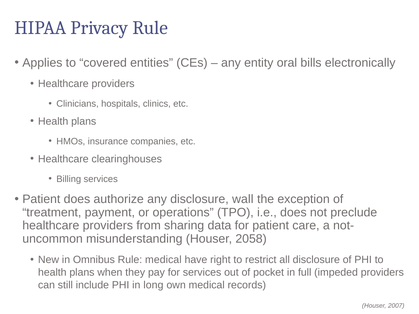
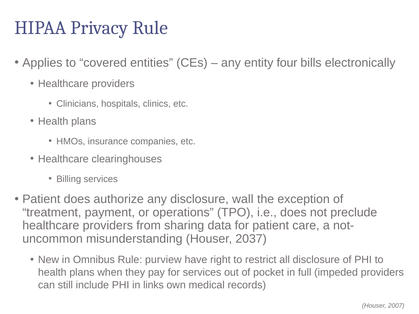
oral: oral -> four (287, 63)
2058: 2058 -> 2037 (251, 239)
Rule medical: medical -> purview (163, 260)
long: long -> links (153, 285)
